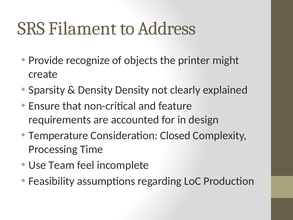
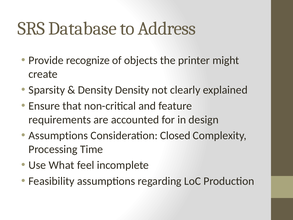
Filament: Filament -> Database (82, 28)
Temperature: Temperature -> Assumptions (58, 135)
Team: Team -> What (62, 165)
